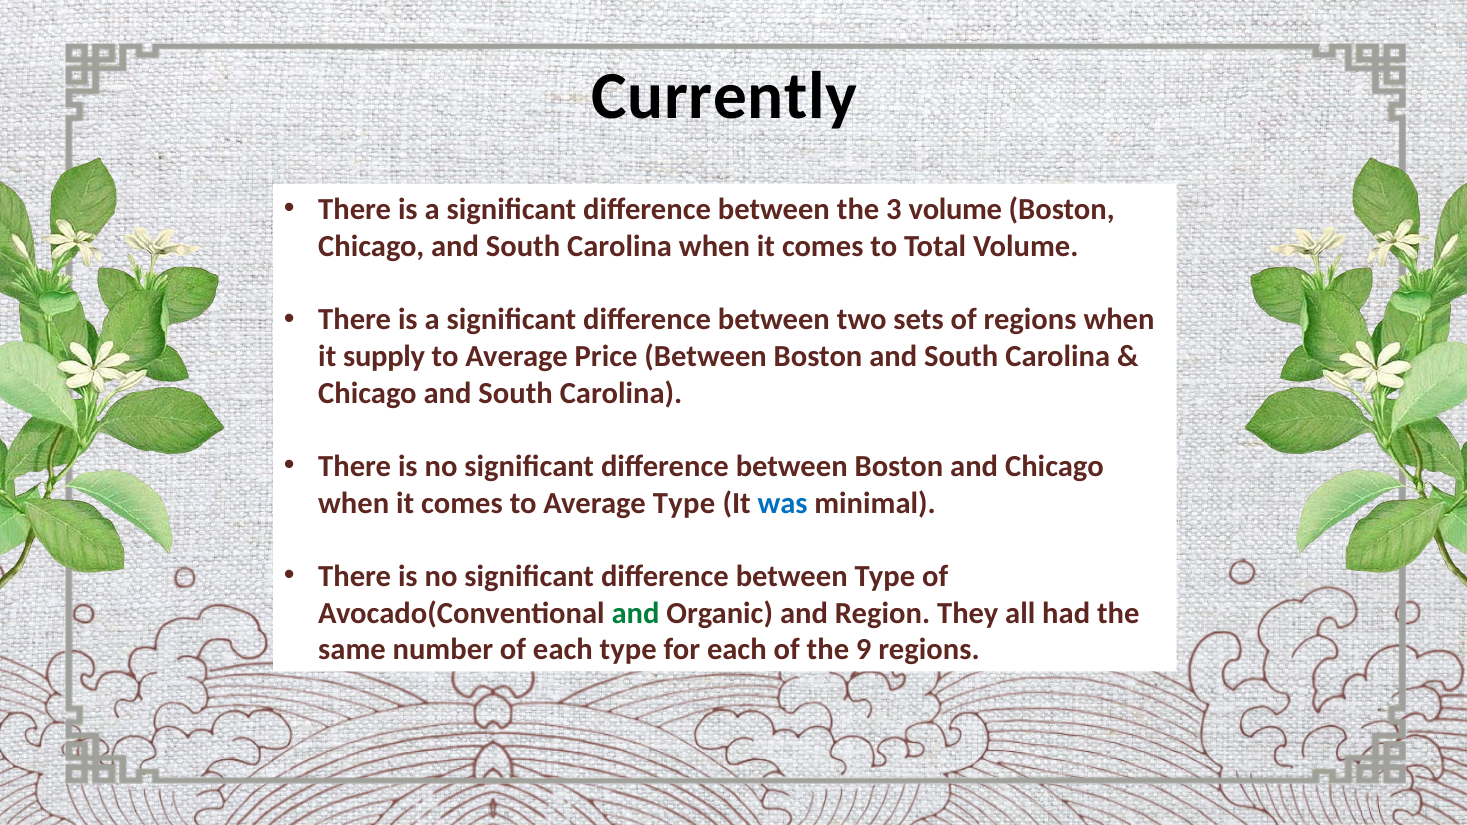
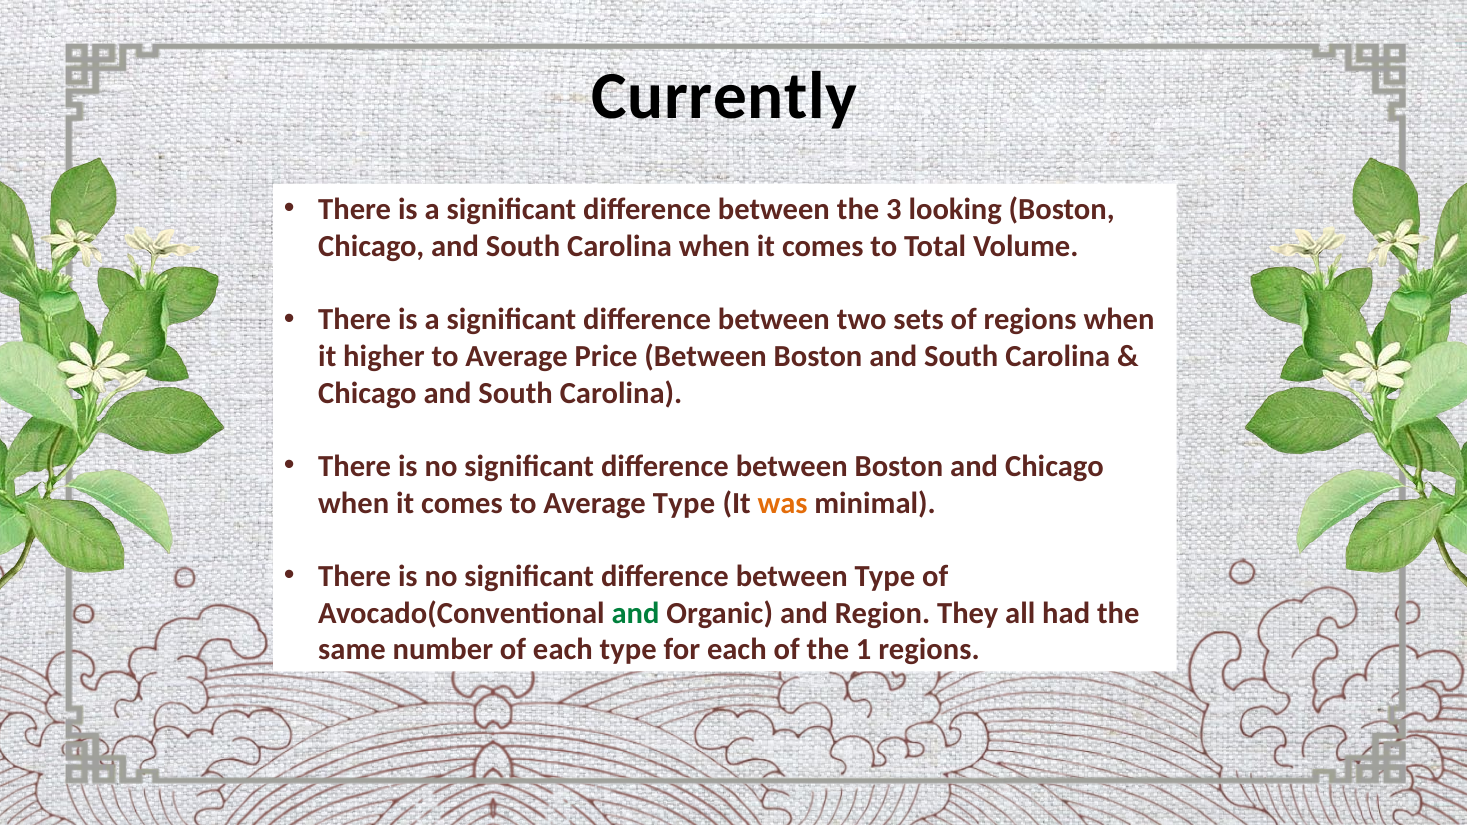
3 volume: volume -> looking (955, 210)
supply: supply -> higher (384, 356)
was colour: blue -> orange (783, 503)
9: 9 -> 1 (864, 650)
